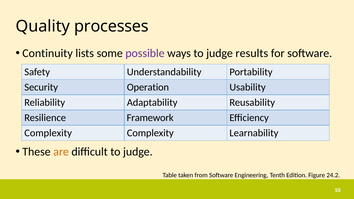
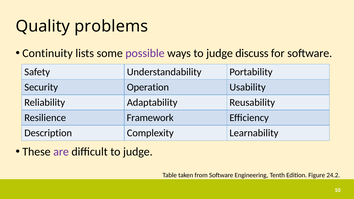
processes: processes -> problems (111, 26)
results: results -> discuss (252, 53)
Complexity: Complexity -> Description (48, 133)
are colour: orange -> purple (61, 152)
